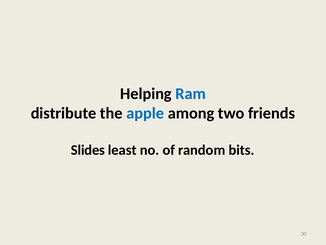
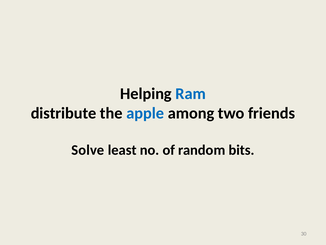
Slides: Slides -> Solve (88, 150)
